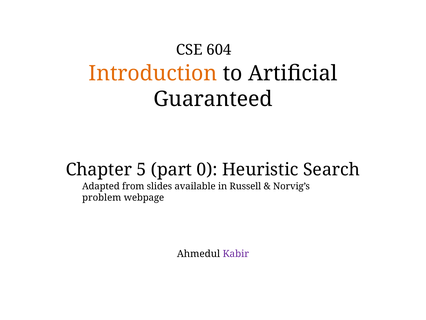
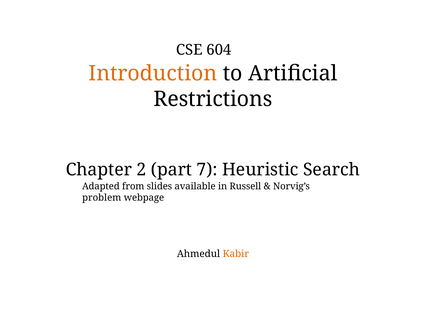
Guaranteed: Guaranteed -> Restrictions (213, 99)
5: 5 -> 2 (142, 170)
0: 0 -> 7 (207, 170)
Kabir colour: purple -> orange (236, 254)
